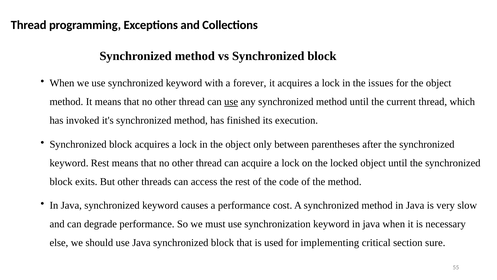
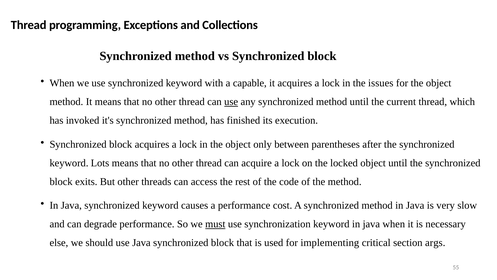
forever: forever -> capable (250, 83)
keyword Rest: Rest -> Lots (100, 163)
must underline: none -> present (215, 224)
sure: sure -> args (435, 242)
